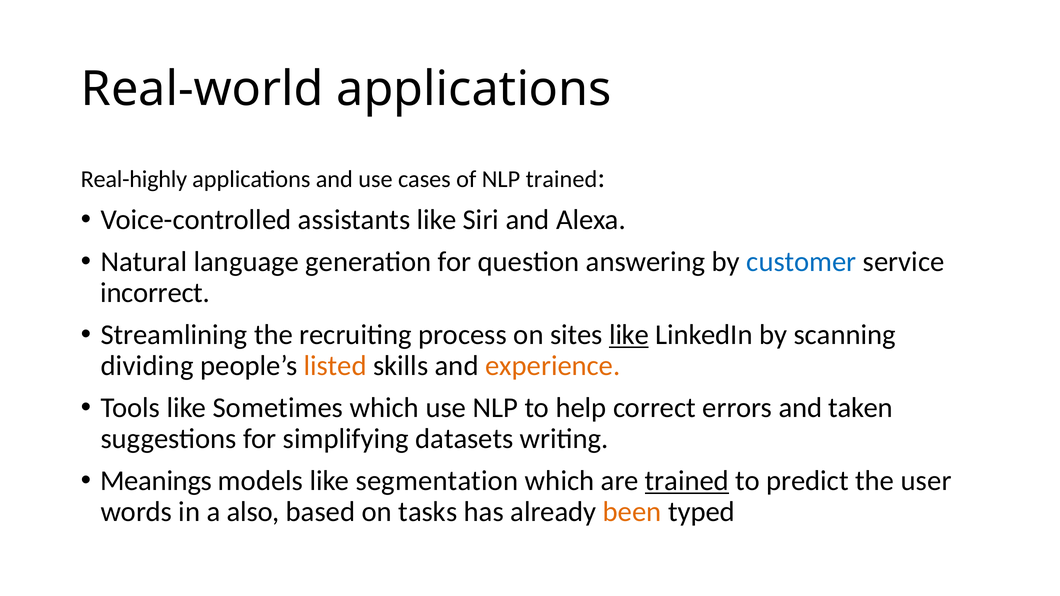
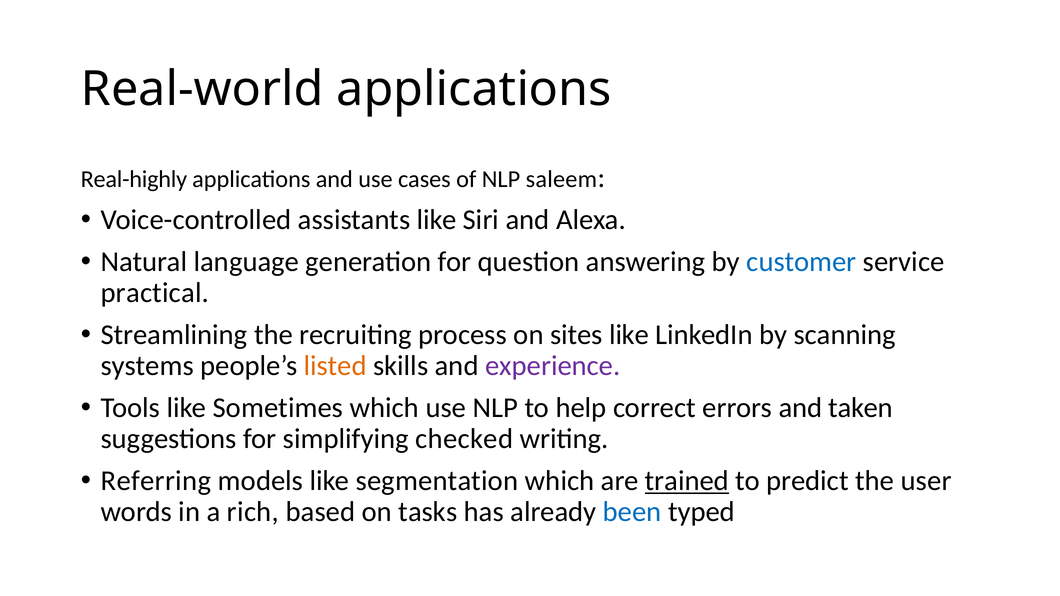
NLP trained: trained -> saleem (561, 179)
incorrect: incorrect -> practical (155, 293)
like underline: present -> none (629, 335)
dividing: dividing -> systems (147, 366)
experience colour: orange -> purple (553, 366)
datasets: datasets -> checked (464, 439)
Meanings: Meanings -> Referring (156, 481)
also: also -> rich (253, 512)
been colour: orange -> blue (632, 512)
